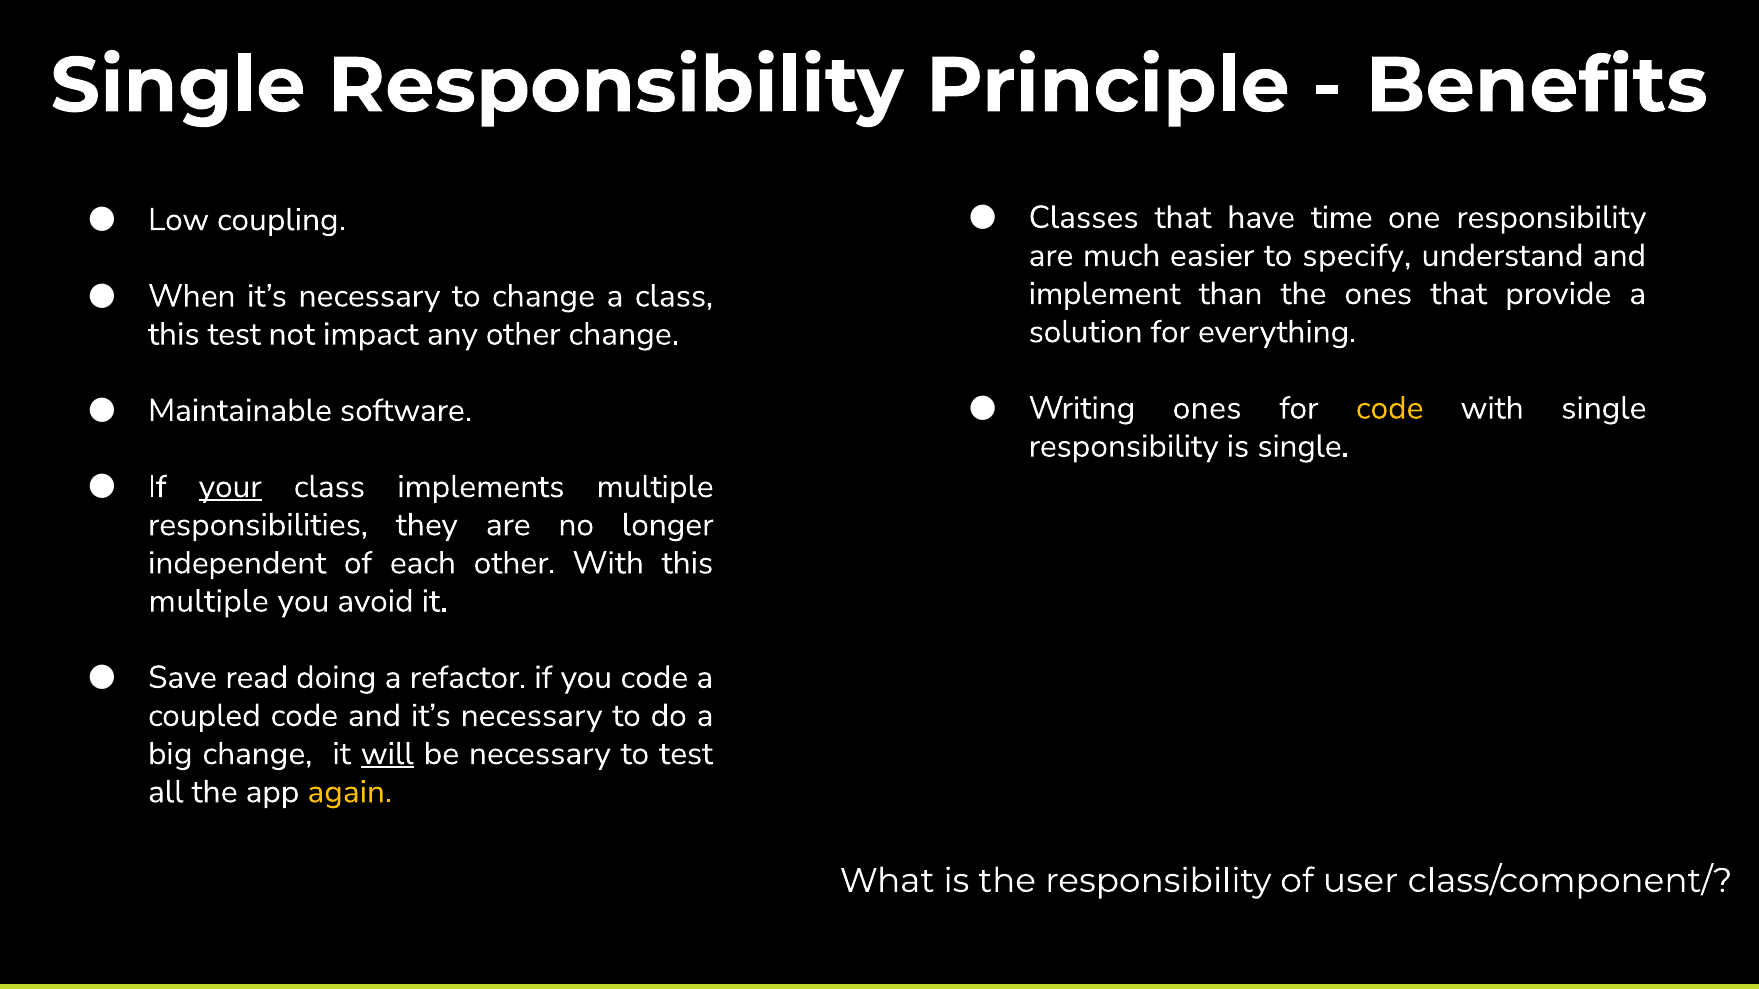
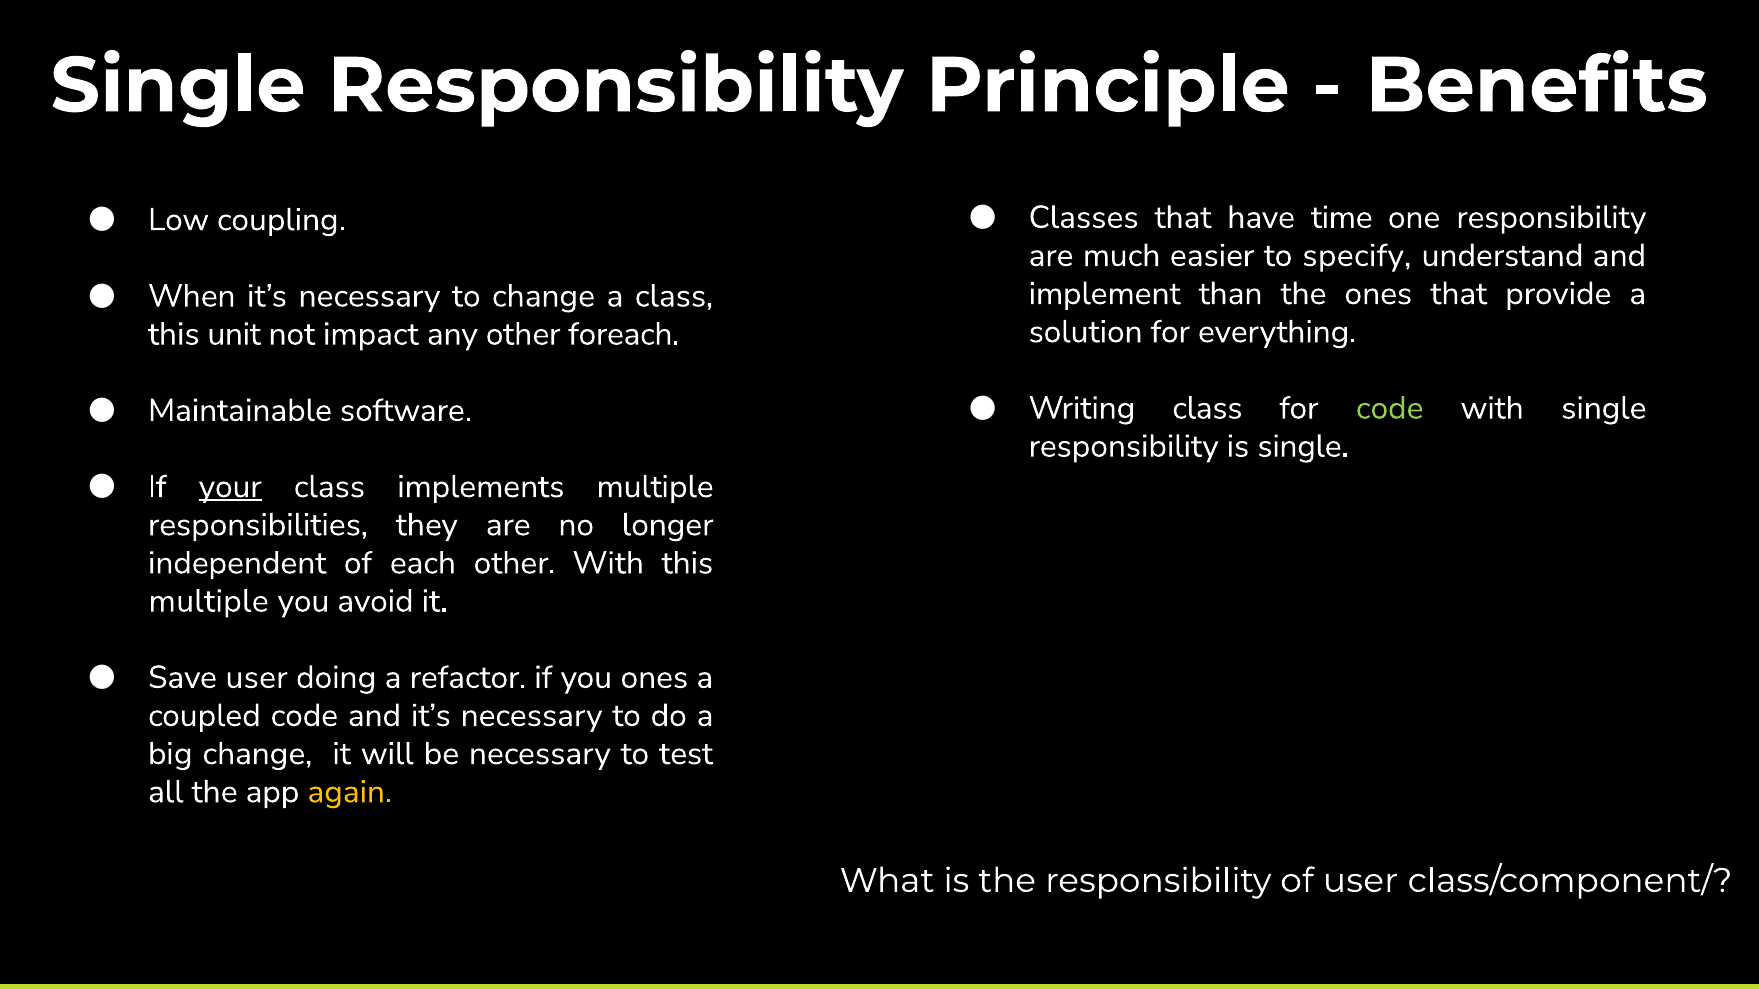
this test: test -> unit (234, 334)
other change: change -> foreach (624, 334)
Writing ones: ones -> class (1207, 408)
code colour: yellow -> light green (1390, 408)
Save read: read -> user (257, 678)
you code: code -> ones (654, 678)
will underline: present -> none (387, 754)
